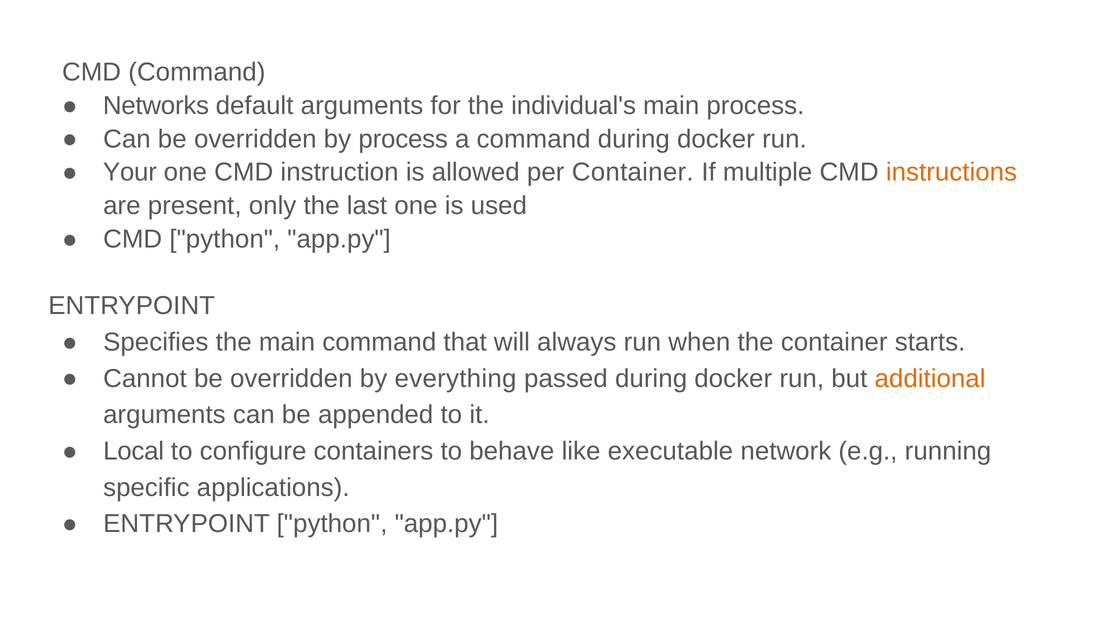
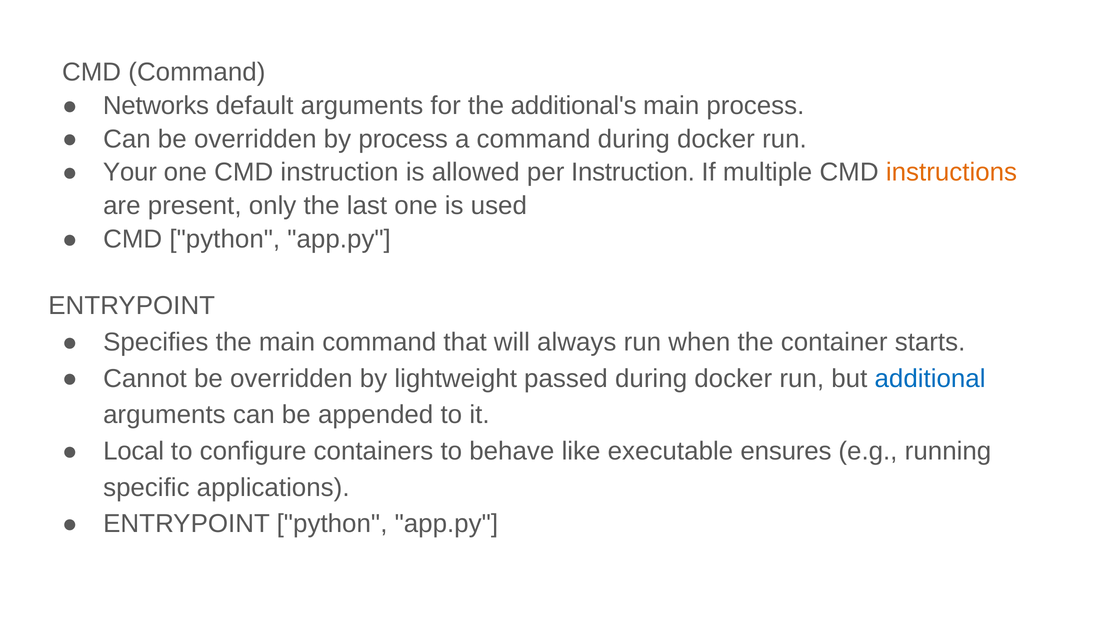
individual's: individual's -> additional's (574, 106)
per Container: Container -> Instruction (633, 172)
everything: everything -> lightweight (456, 379)
additional colour: orange -> blue (930, 379)
network: network -> ensures (786, 451)
